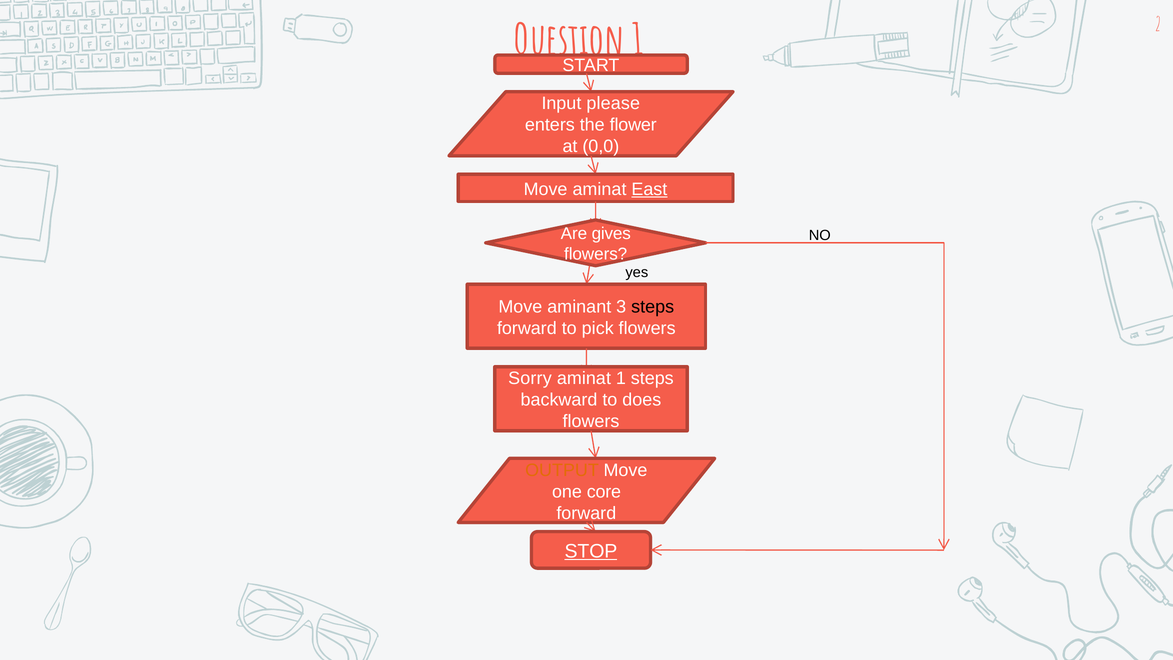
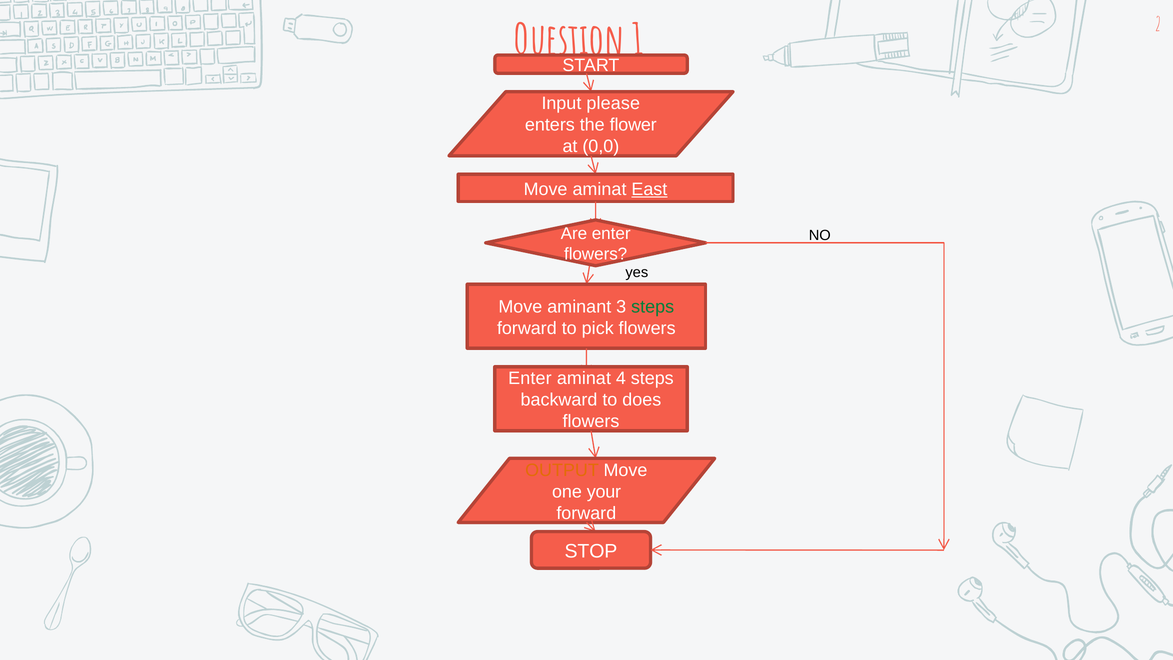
Are gives: gives -> enter (611, 234)
steps colour: black -> green (653, 307)
Sorry: Sorry -> Enter (530, 378)
aminat 1: 1 -> 4 (621, 378)
core: core -> your (604, 492)
STOP underline: present -> none (591, 551)
